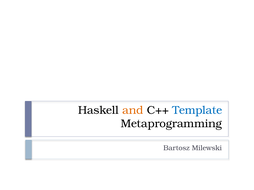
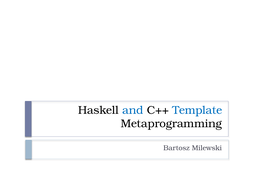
and colour: orange -> blue (133, 110)
